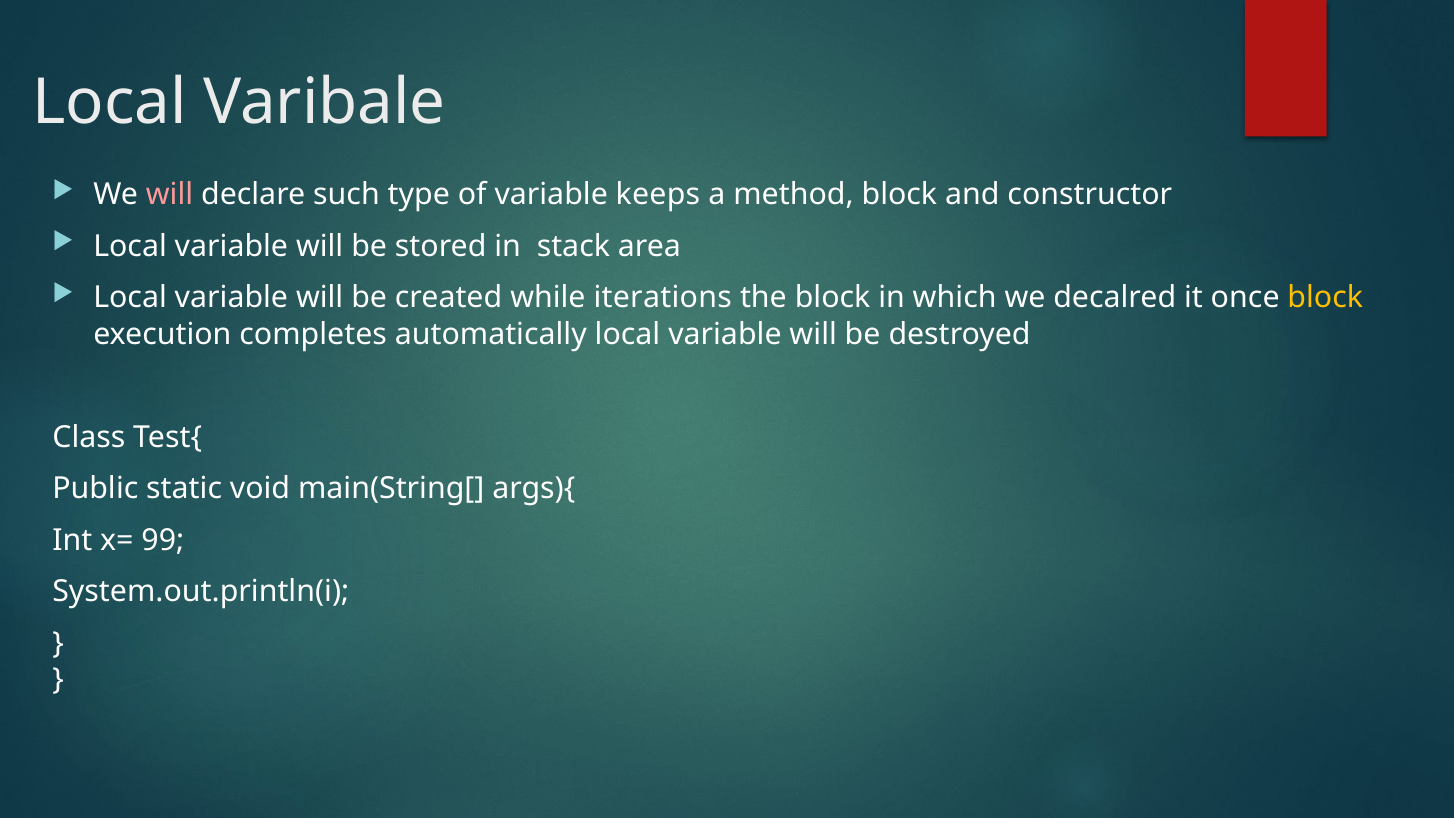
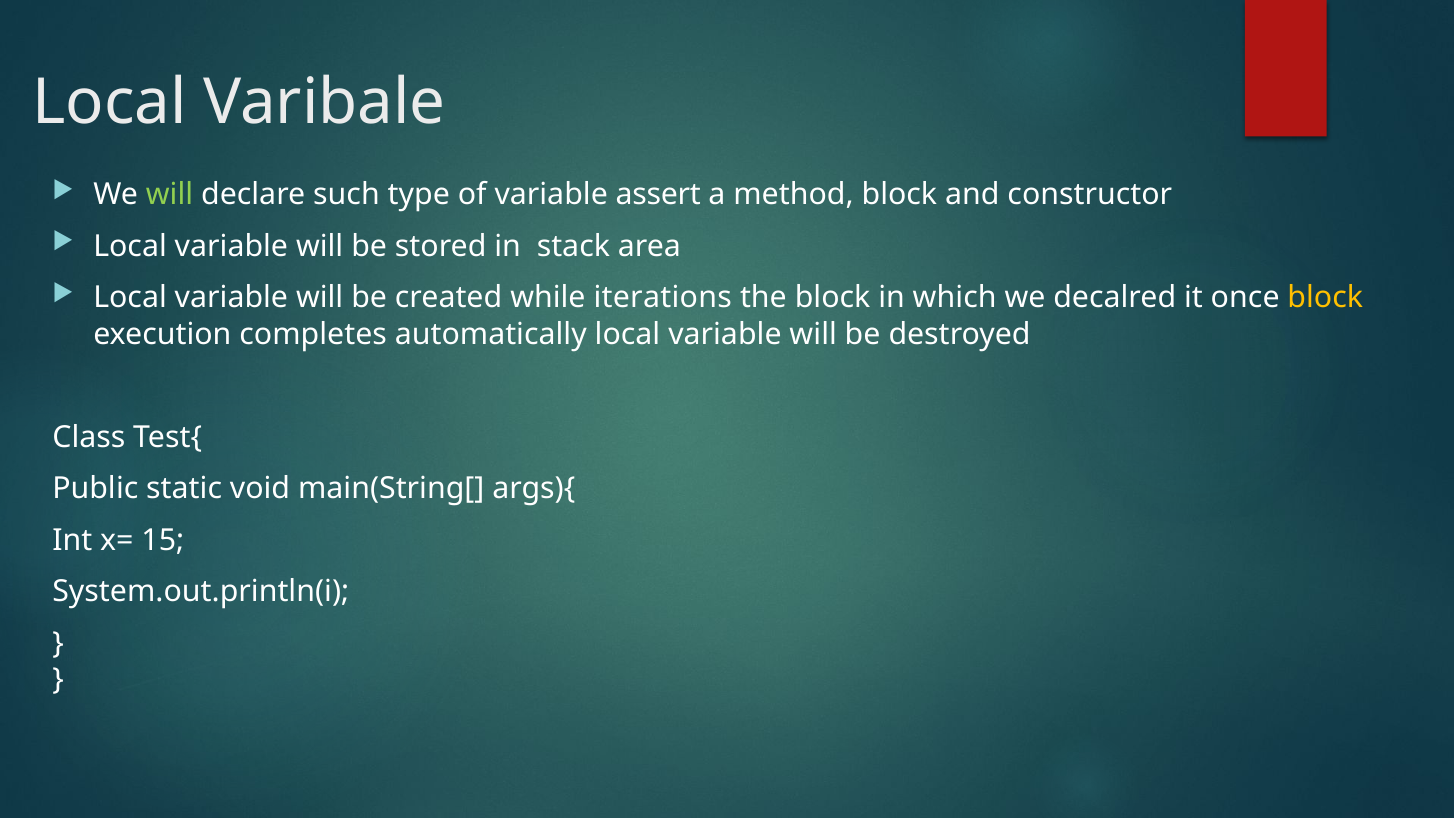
will colour: pink -> light green (170, 195)
keeps: keeps -> assert (658, 195)
99: 99 -> 15 (163, 540)
